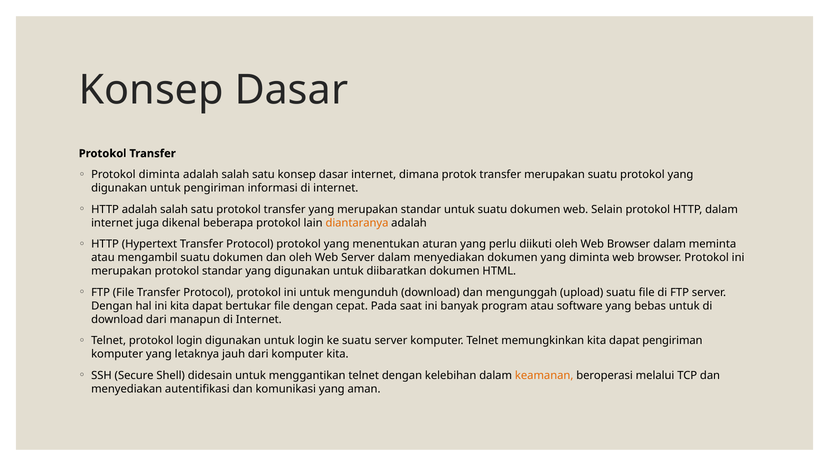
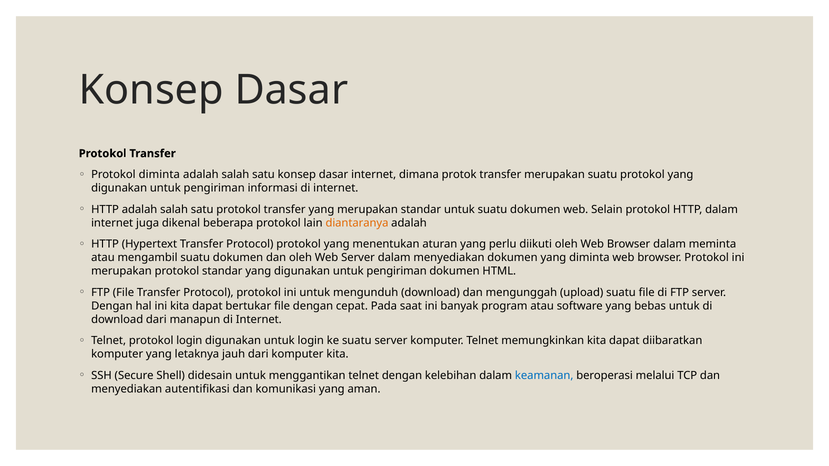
diibaratkan: diibaratkan -> pengiriman (397, 271)
dapat pengiriman: pengiriman -> diibaratkan (672, 341)
keamanan colour: orange -> blue (544, 376)
